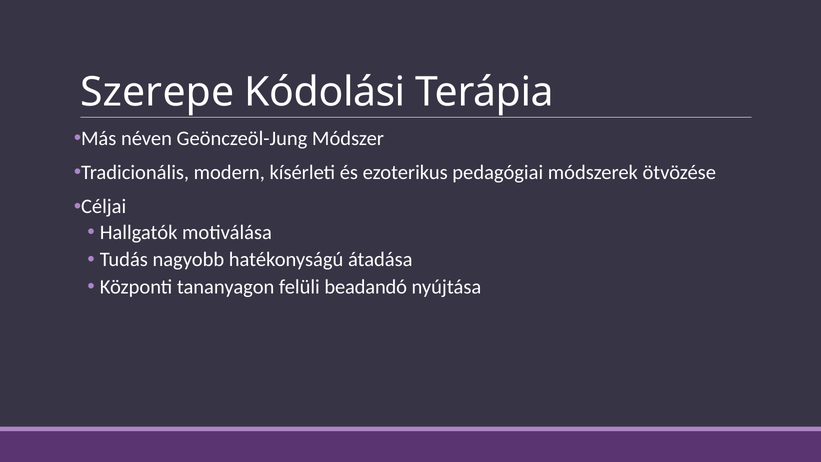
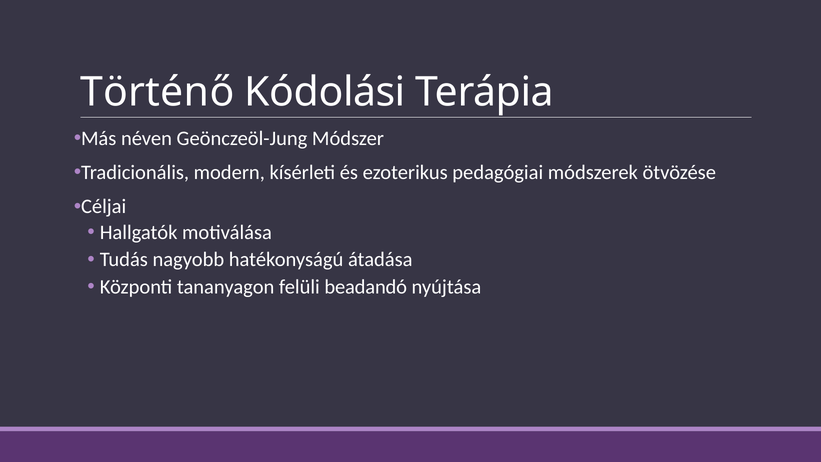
Szerepe: Szerepe -> Történő (157, 92)
